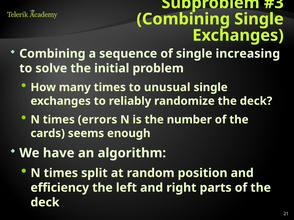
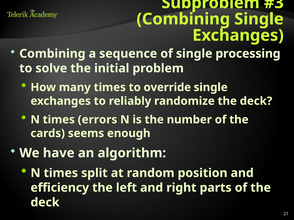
increasing: increasing -> processing (248, 54)
unusual: unusual -> override (167, 88)
